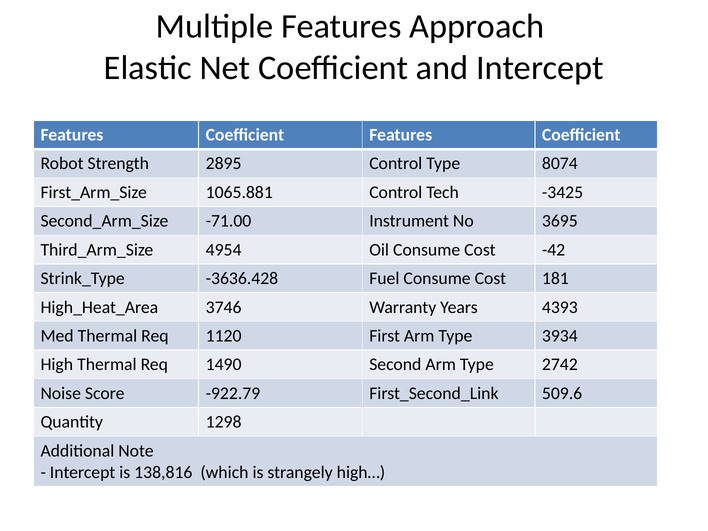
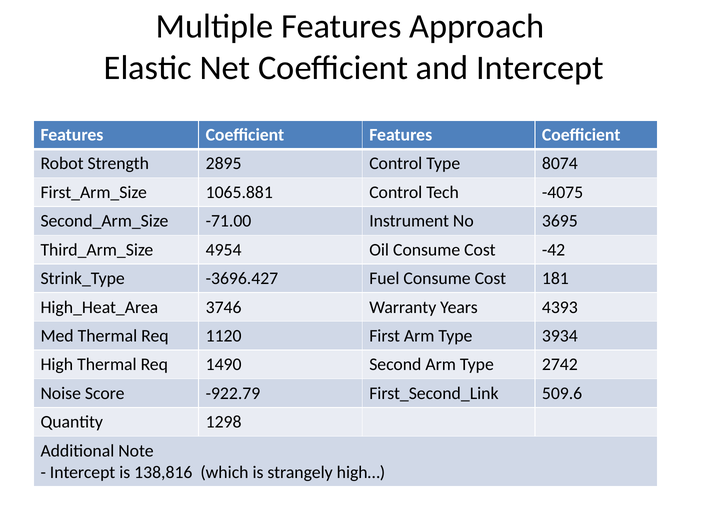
-3425: -3425 -> -4075 (563, 192)
-3636.428: -3636.428 -> -3696.427 (242, 278)
